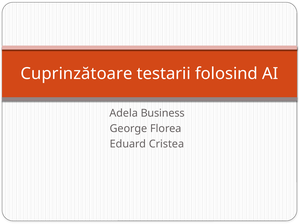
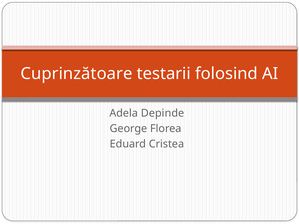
Business: Business -> Depinde (163, 113)
